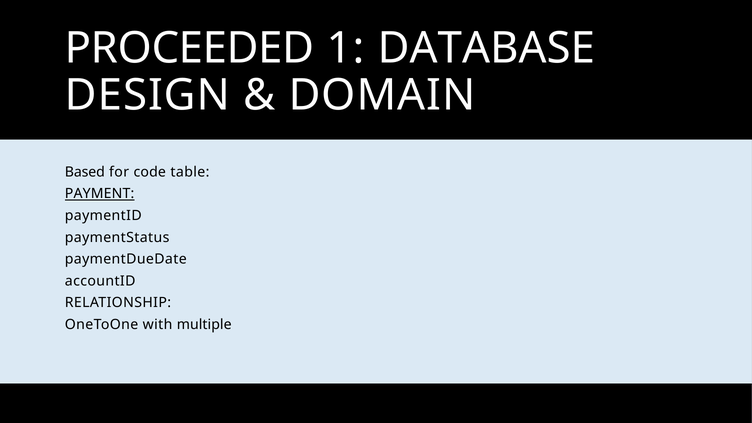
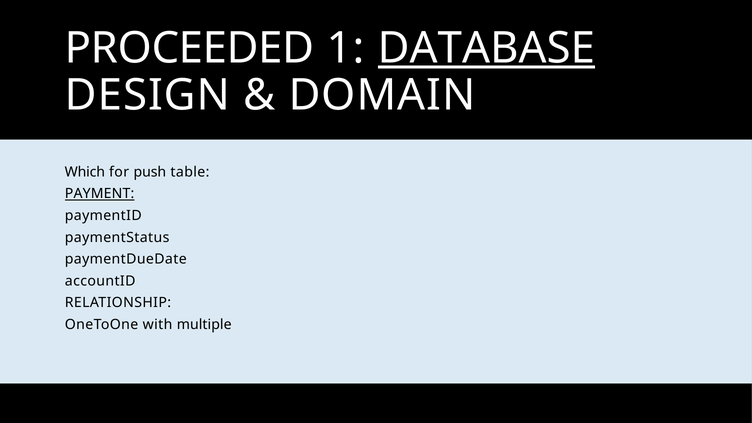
DATABASE underline: none -> present (486, 48)
Based: Based -> Which (85, 172)
code: code -> push (150, 172)
